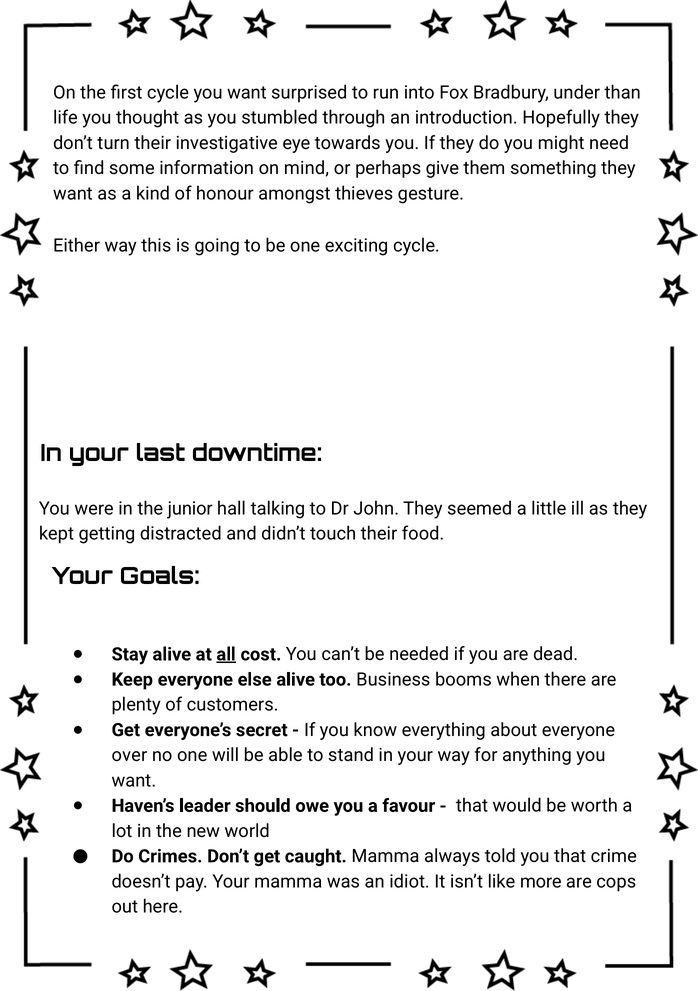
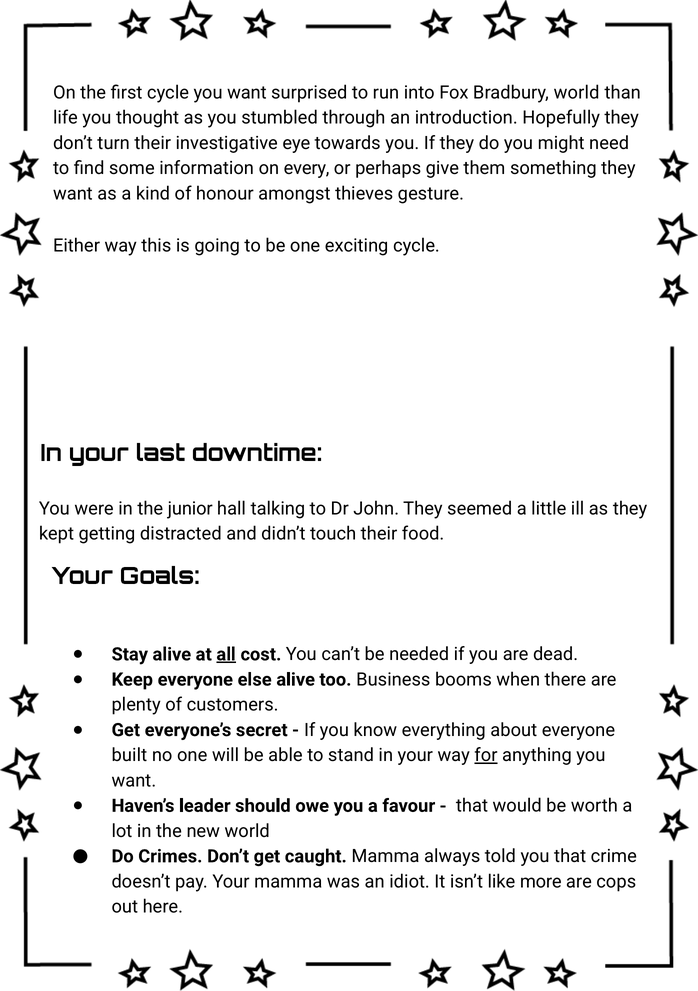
Bradbury under: under -> world (577, 93)
mind: mind -> every (307, 168)
over: over -> built (129, 755)
for underline: none -> present (486, 755)
